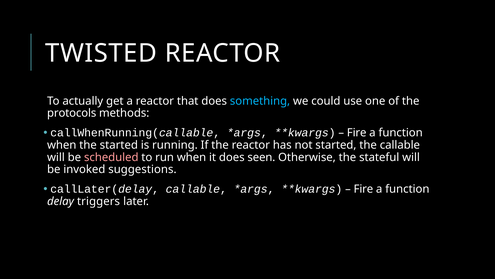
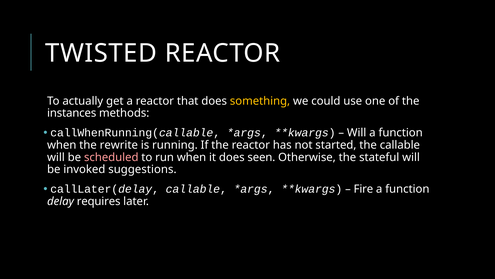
something colour: light blue -> yellow (260, 101)
protocols: protocols -> instances (72, 113)
Fire: Fire -> Will (357, 132)
the started: started -> rewrite (119, 145)
triggers: triggers -> requires (99, 201)
